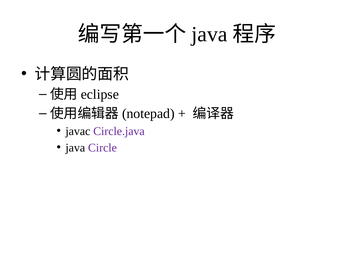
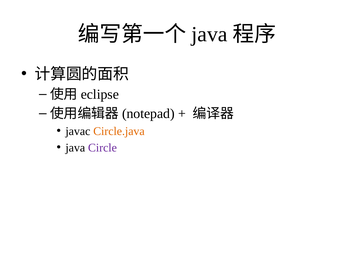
Circle.java colour: purple -> orange (119, 131)
